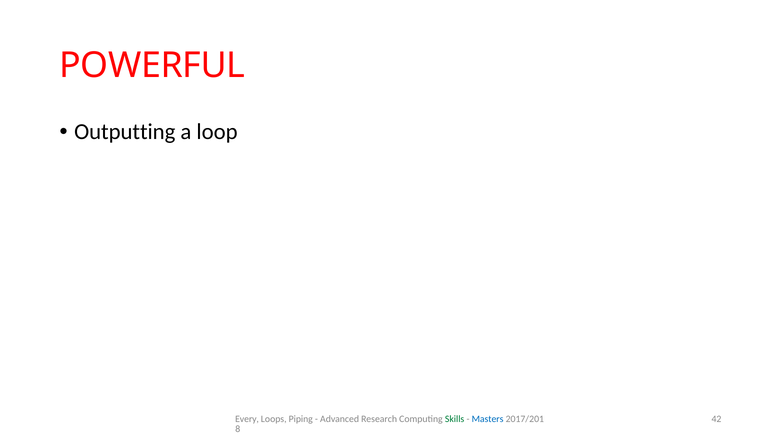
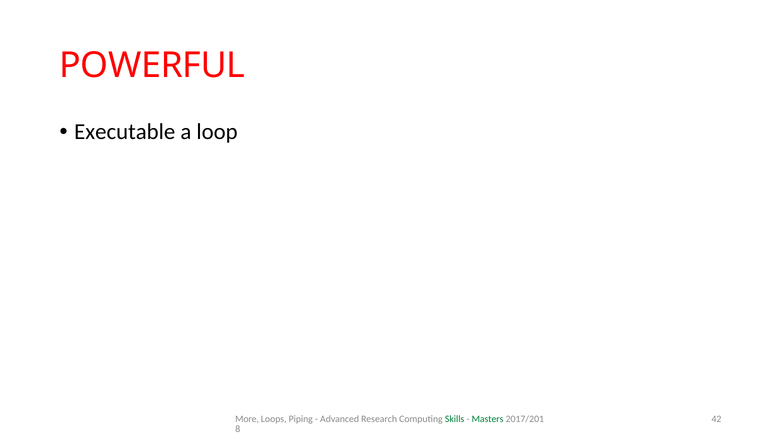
Outputting: Outputting -> Executable (125, 132)
Every: Every -> More (247, 419)
Masters colour: blue -> green (488, 419)
